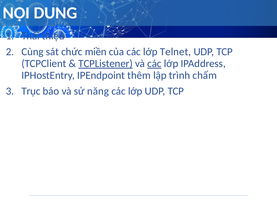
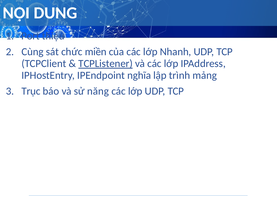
Thái: Thái -> Port (31, 36)
Telnet: Telnet -> Nhanh (176, 52)
các underline: present -> none (154, 63)
thêm: thêm -> nghĩa (139, 75)
chấm: chấm -> mảng (205, 75)
